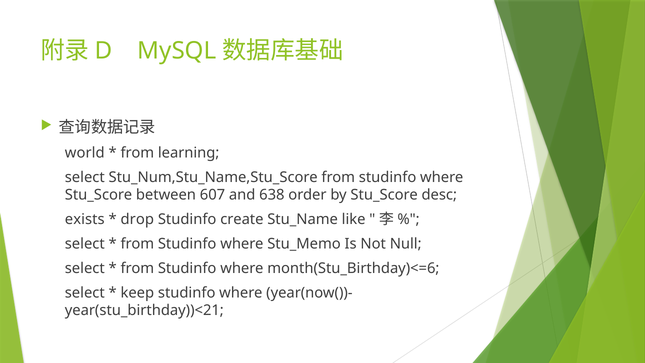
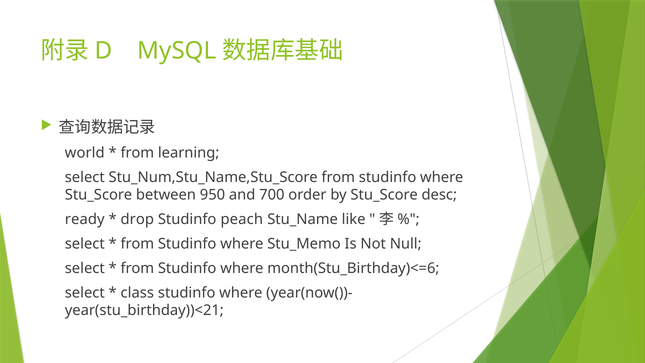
607: 607 -> 950 (212, 195)
638: 638 -> 700 (272, 195)
exists: exists -> ready (85, 219)
create: create -> peach (242, 219)
keep: keep -> class (137, 293)
